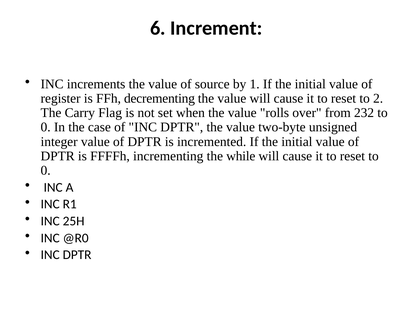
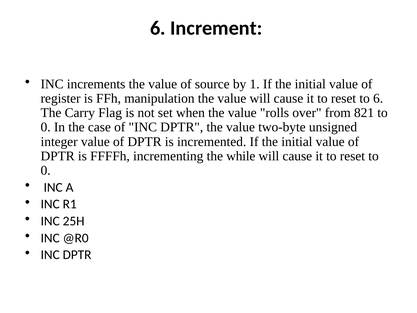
decrementing: decrementing -> manipulation (159, 98)
to 2: 2 -> 6 (378, 98)
232: 232 -> 821 (364, 113)
